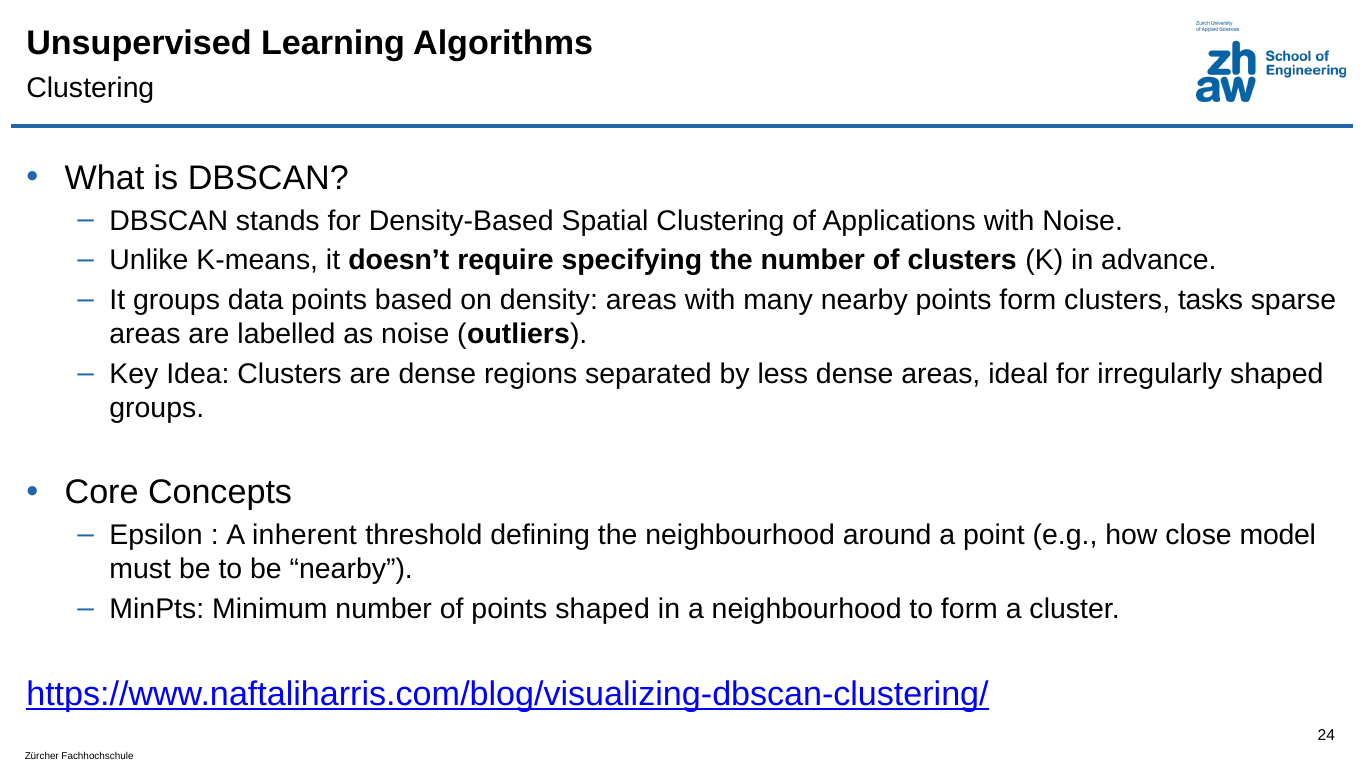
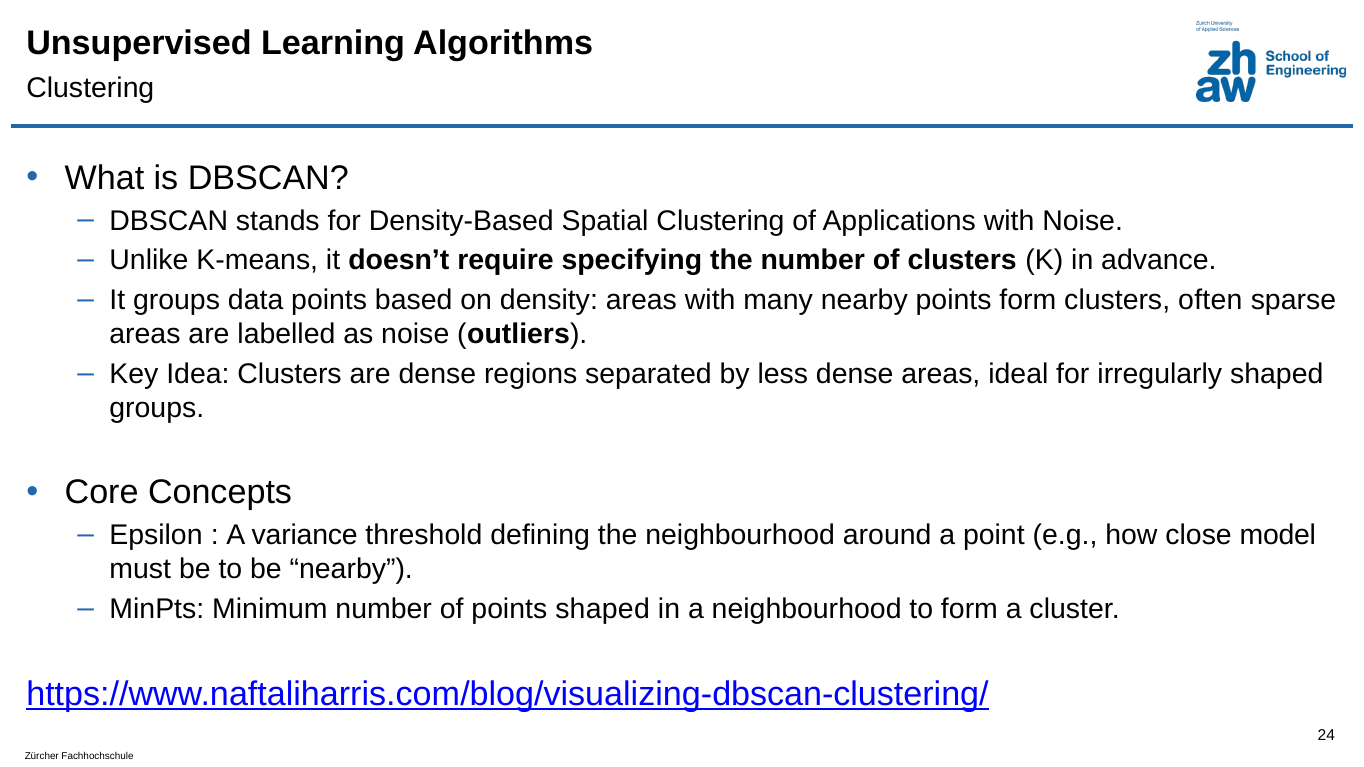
tasks: tasks -> often (1210, 300)
inherent: inherent -> variance (305, 536)
